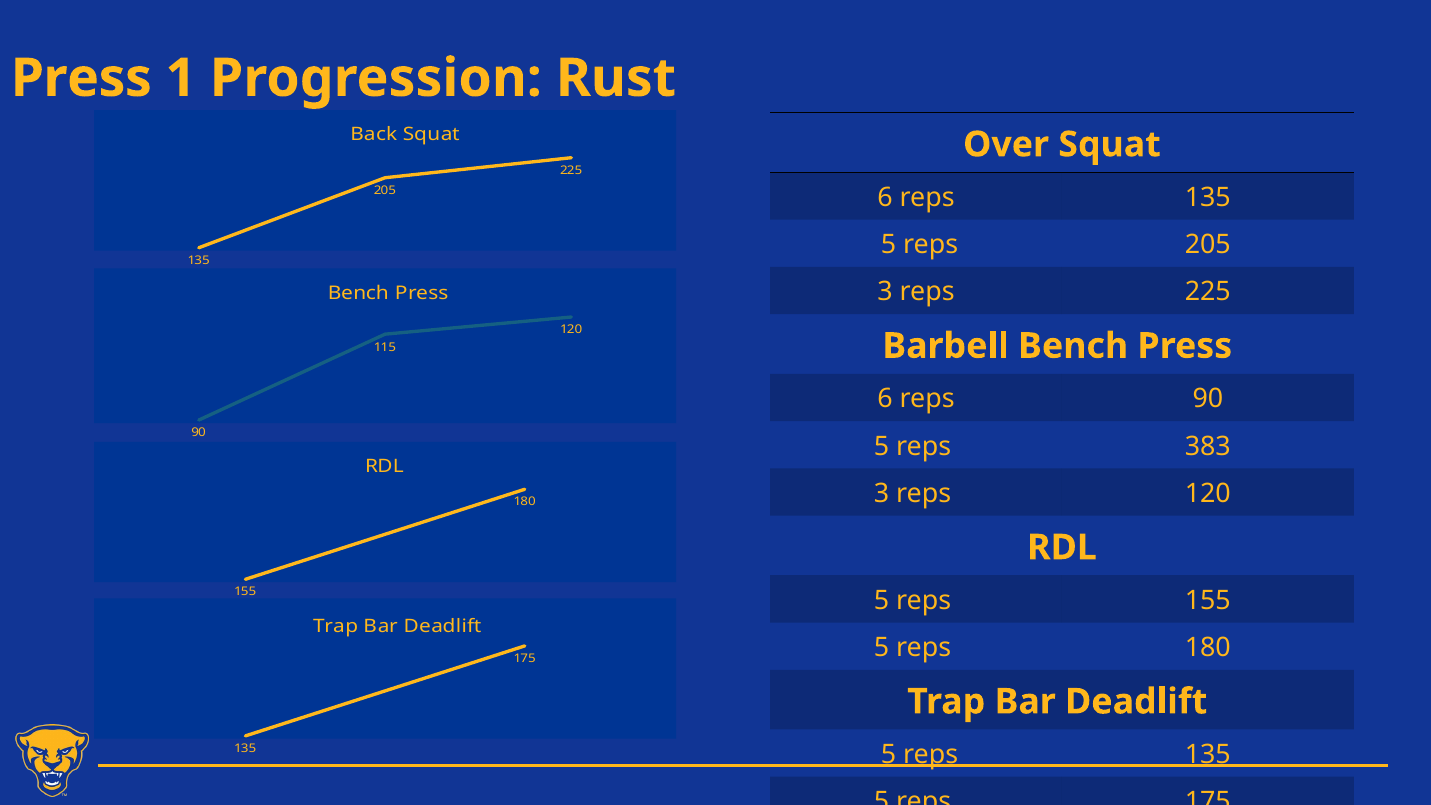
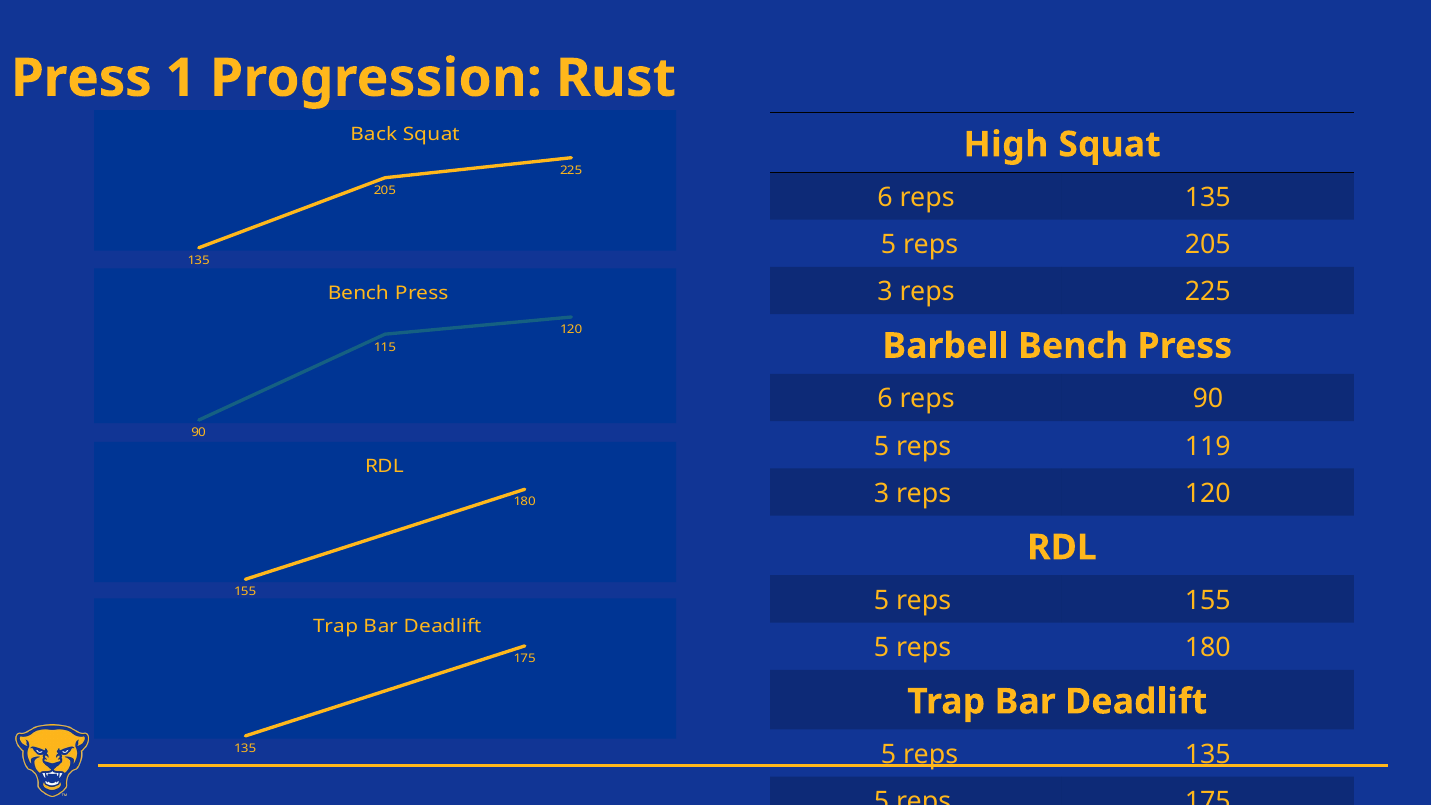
Over: Over -> High (1006, 144)
383: 383 -> 119 (1208, 446)
